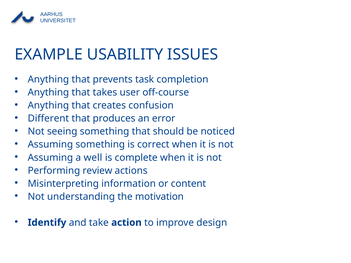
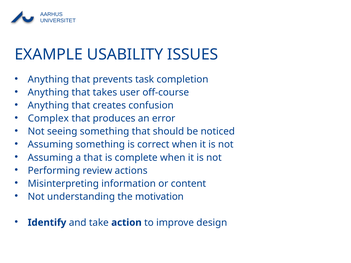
Different: Different -> Complex (48, 119)
a well: well -> that (93, 158)
